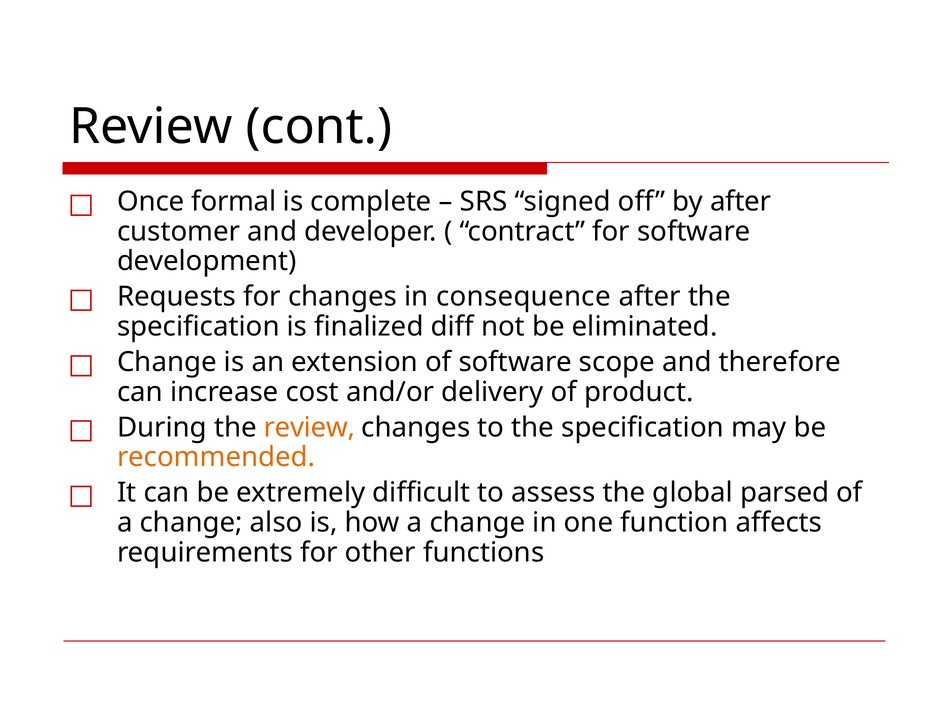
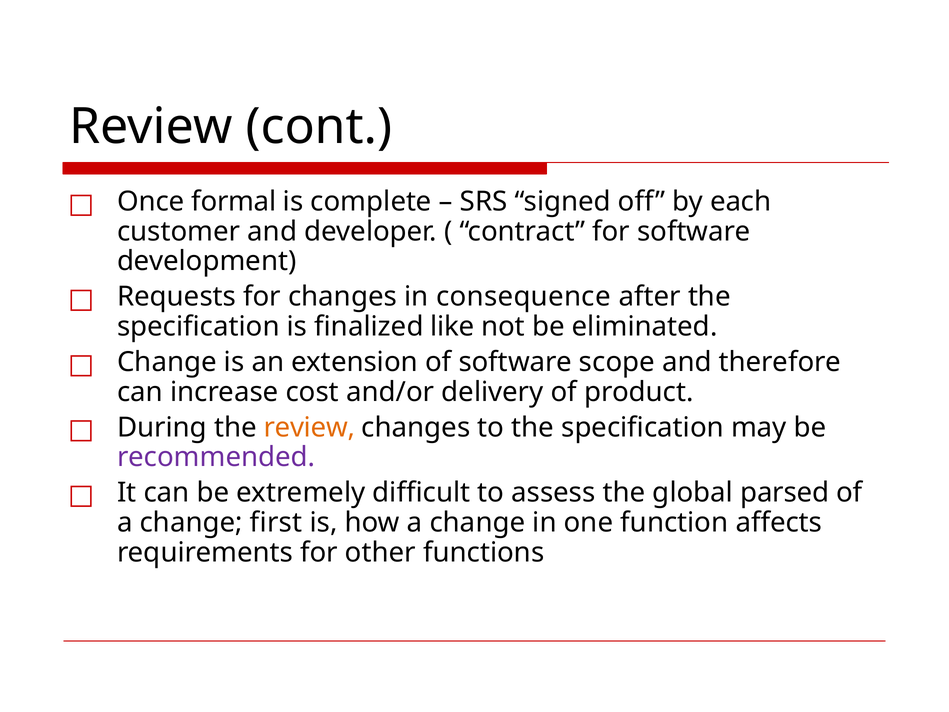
by after: after -> each (741, 201)
diff: diff -> like (452, 326)
recommended colour: orange -> purple (216, 457)
also: also -> first (276, 522)
